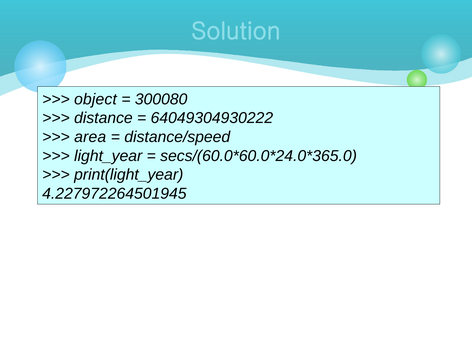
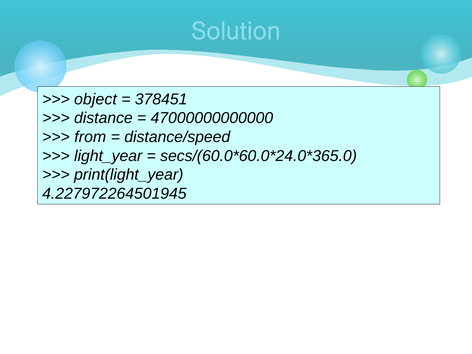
300080: 300080 -> 378451 (161, 99)
64049304930222: 64049304930222 -> 47000000000000 (212, 118)
area: area -> from (90, 137)
